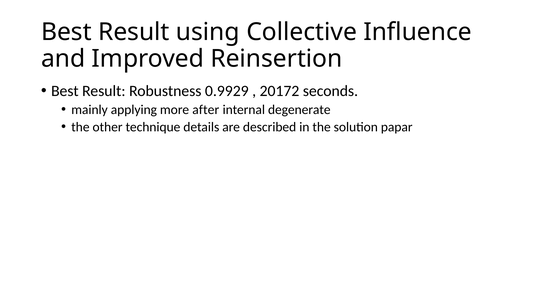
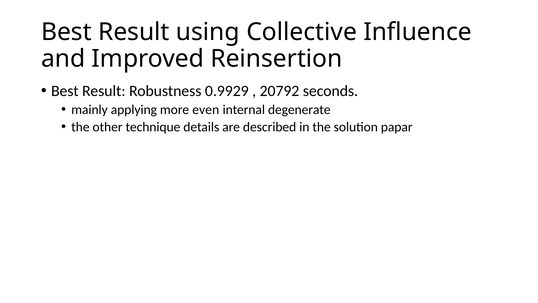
20172: 20172 -> 20792 (279, 91)
after: after -> even (206, 110)
